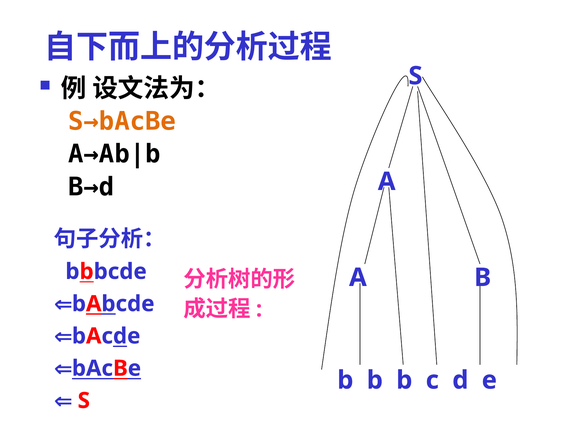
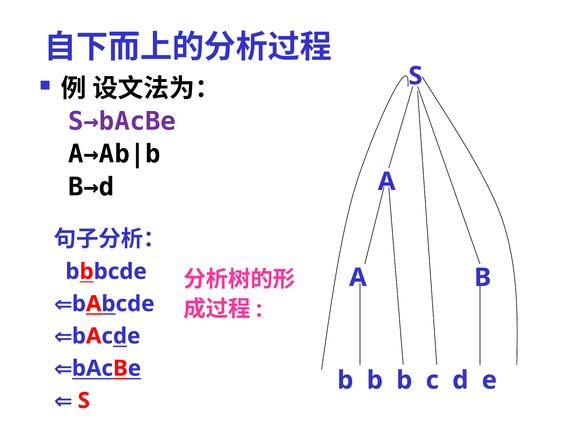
S→bAcBe colour: orange -> purple (122, 121)
